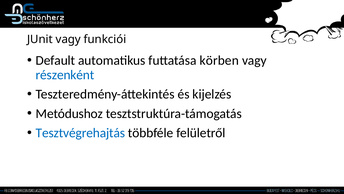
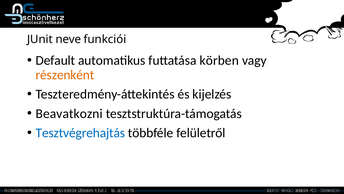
JUnit vagy: vagy -> neve (68, 39)
részenként colour: blue -> orange (65, 75)
Metódushoz: Metódushoz -> Beavatkozni (69, 113)
